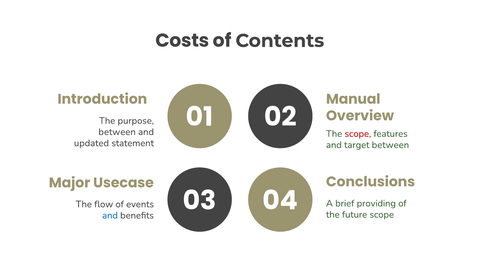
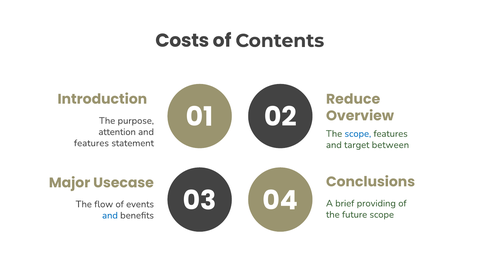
Manual: Manual -> Reduce (353, 99)
between: between -> attention (117, 132)
scope colour: red -> blue (358, 134)
updated: updated -> features (91, 143)
